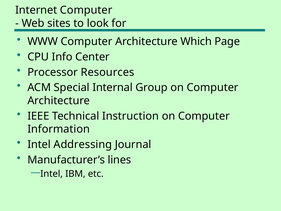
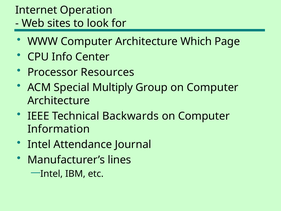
Internet Computer: Computer -> Operation (86, 10)
Internal: Internal -> Multiply (113, 87)
Instruction: Instruction -> Backwards (131, 116)
Addressing: Addressing -> Attendance (83, 144)
